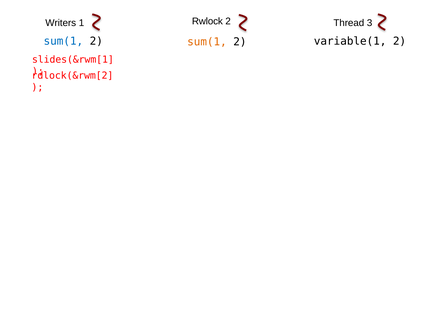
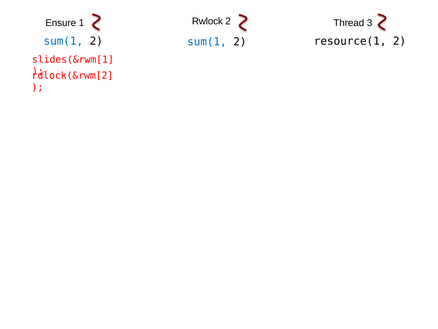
Writers: Writers -> Ensure (61, 23)
variable(1: variable(1 -> resource(1 (350, 41)
sum(1 colour: orange -> blue (207, 42)
